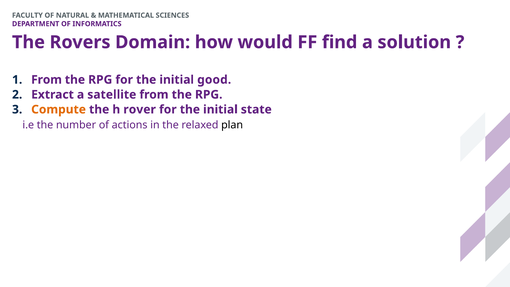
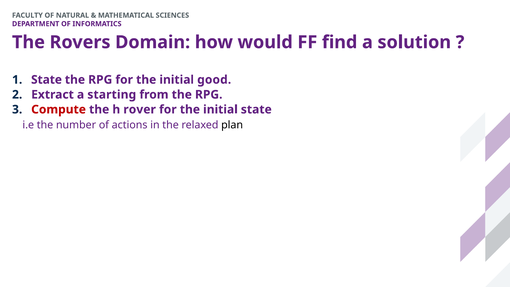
From: From -> State (47, 80)
satellite: satellite -> starting (112, 95)
Compute colour: orange -> red (59, 109)
